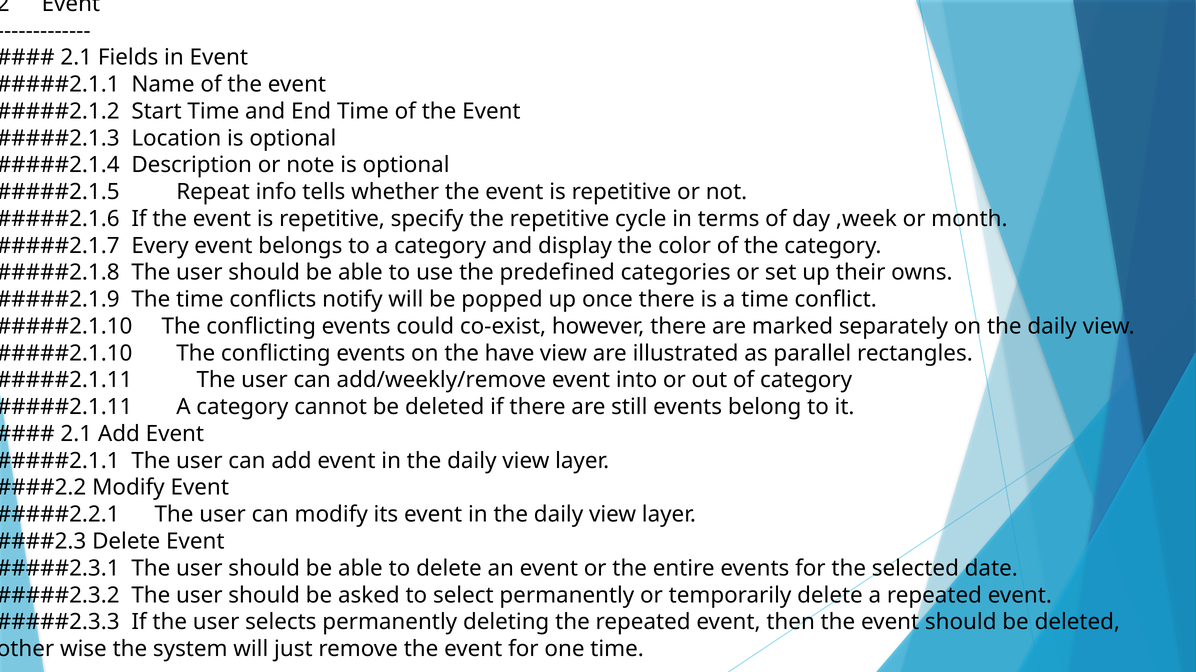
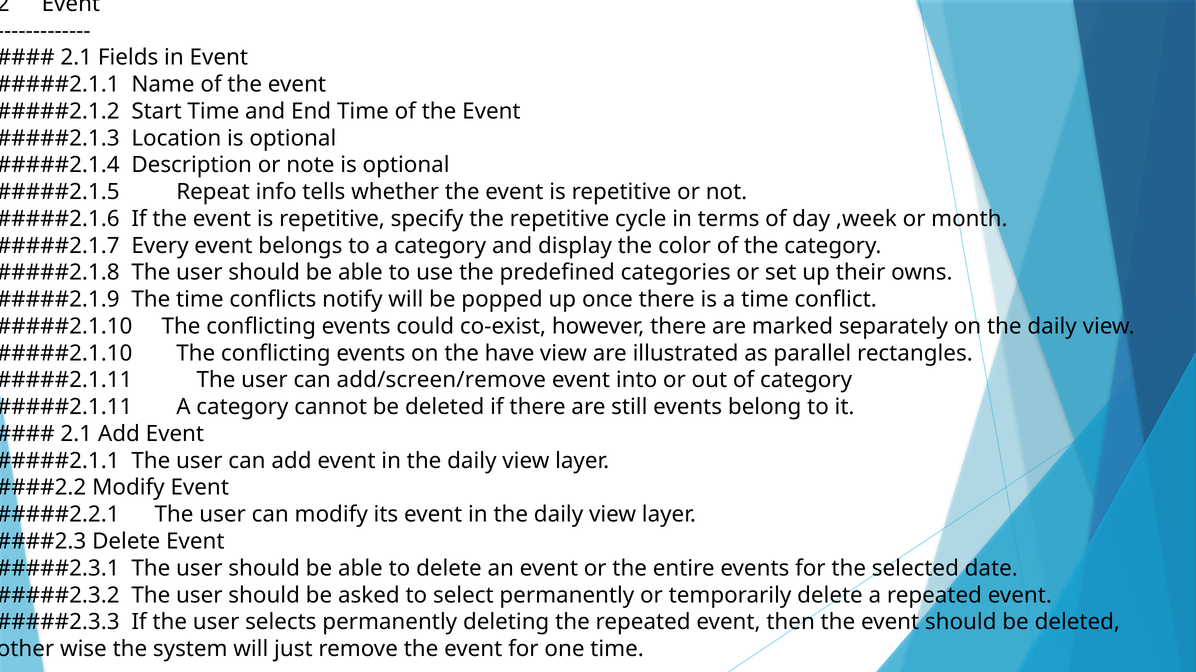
add/weekly/remove: add/weekly/remove -> add/screen/remove (441, 380)
